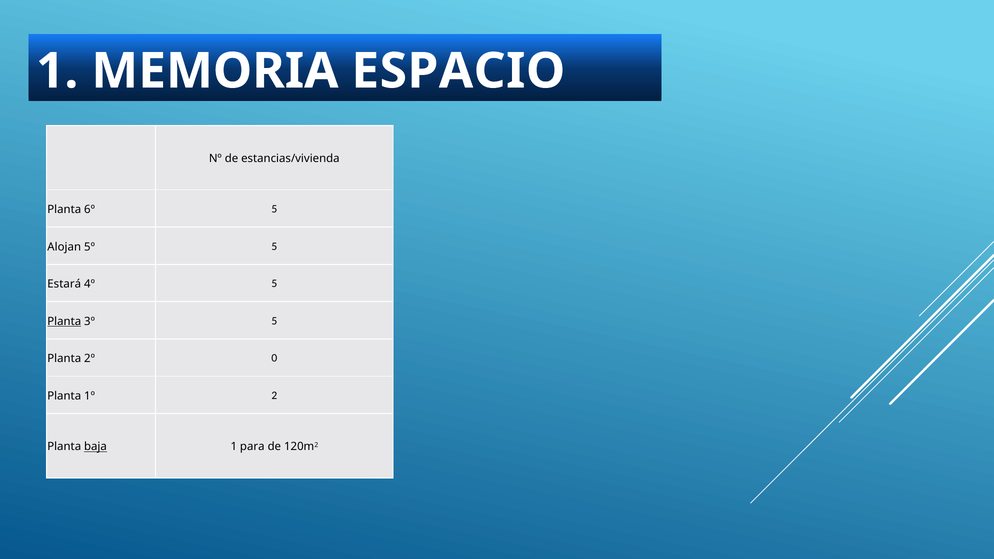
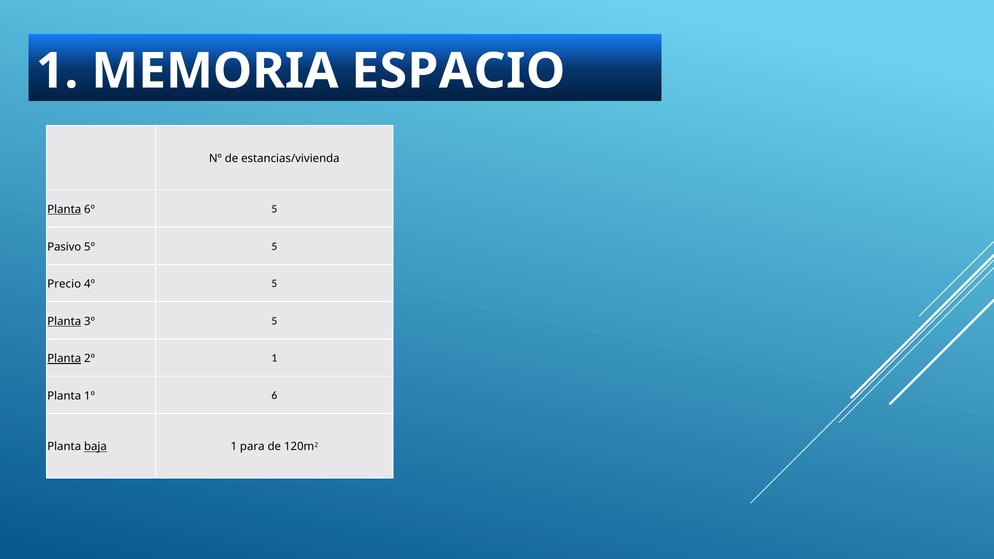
Planta underline: none -> present (64, 209)
Alojan: Alojan -> Pasivo (64, 247)
Estará: Estará -> Precio (64, 284)
Planta underline: none -> present (64, 359)
2º 0: 0 -> 1 (274, 358)
2: 2 -> 6 (274, 396)
